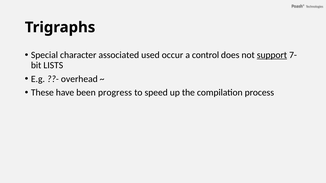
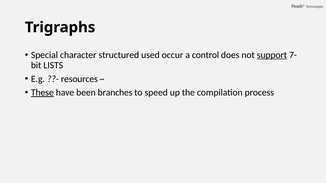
associated: associated -> structured (119, 55)
overhead: overhead -> resources (79, 79)
These underline: none -> present (42, 93)
progress: progress -> branches (115, 93)
